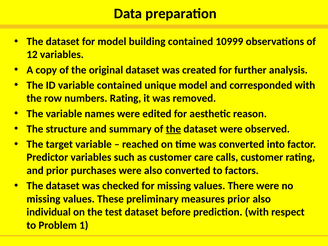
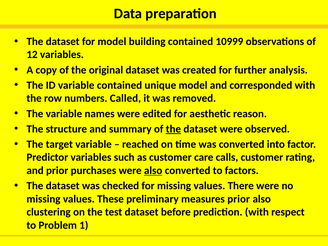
numbers Rating: Rating -> Called (125, 98)
also underline: none -> present (153, 171)
individual: individual -> clustering (49, 212)
